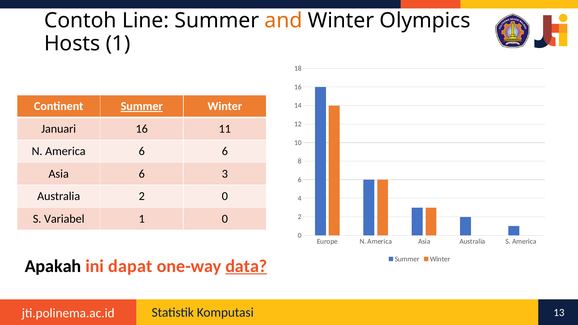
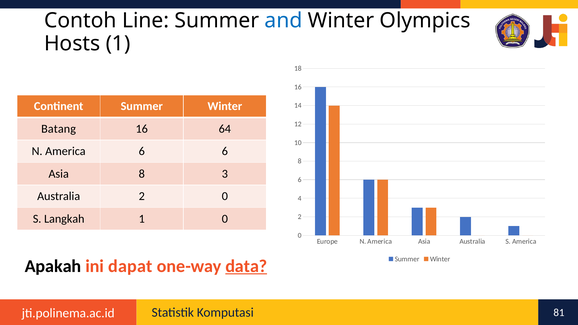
and colour: orange -> blue (283, 21)
Summer underline: present -> none (142, 106)
Januari: Januari -> Batang (59, 129)
11: 11 -> 64 (225, 129)
Asia 6: 6 -> 8 (142, 174)
Variabel: Variabel -> Langkah (64, 219)
13: 13 -> 81 (559, 313)
